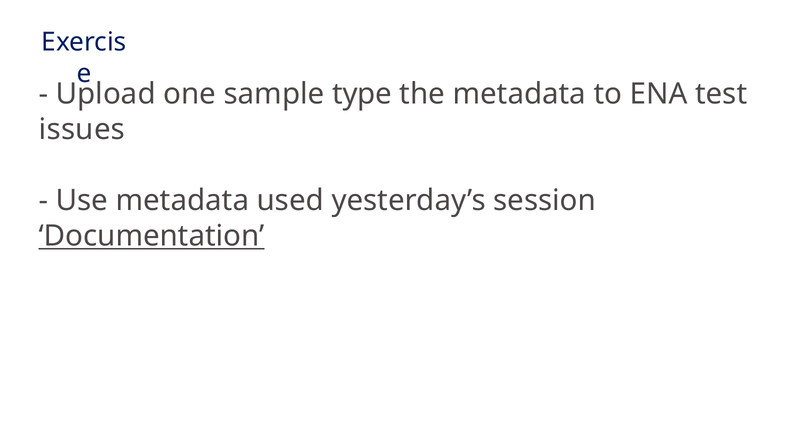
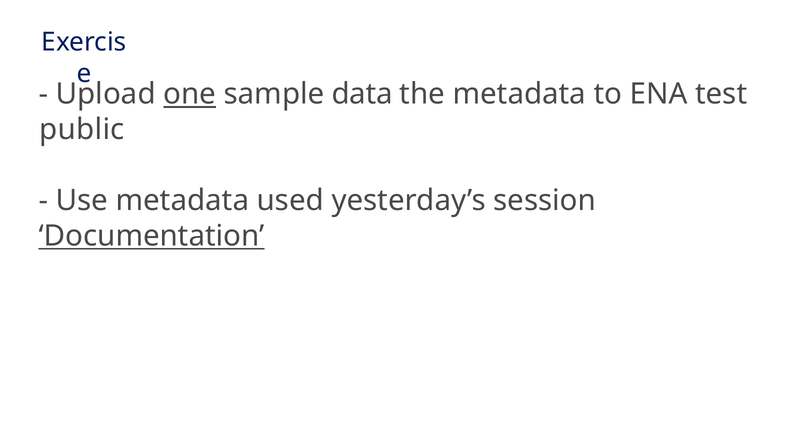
one underline: none -> present (190, 94)
type: type -> data (362, 94)
issues: issues -> public (82, 130)
